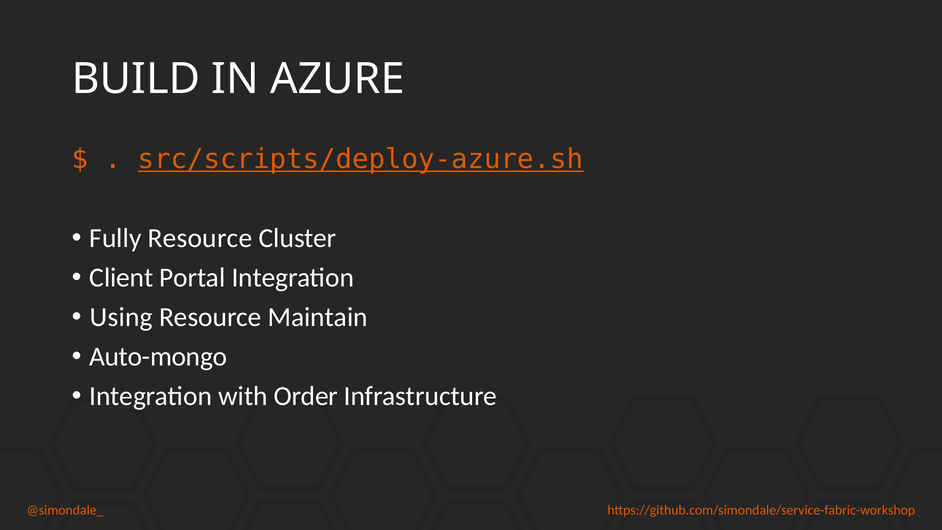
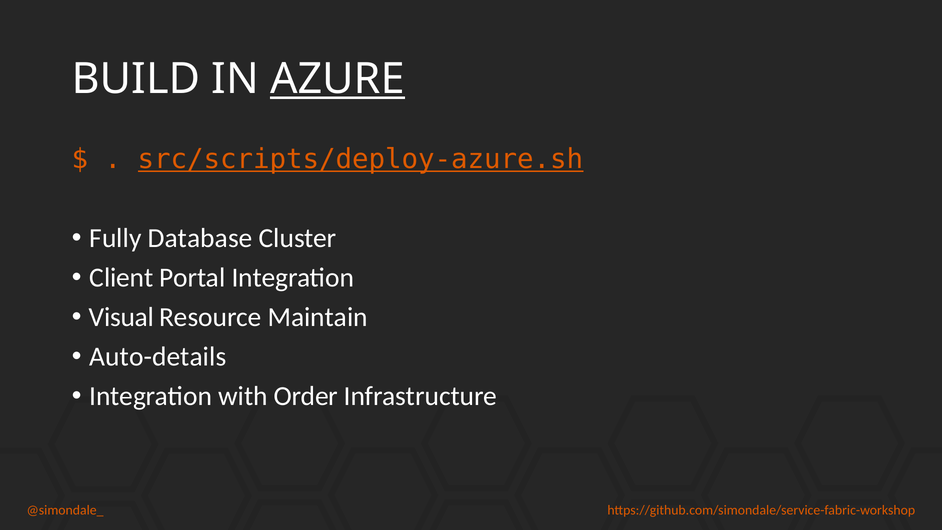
AZURE underline: none -> present (337, 79)
Fully Resource: Resource -> Database (200, 238)
Using: Using -> Visual (122, 317)
Auto-mongo: Auto-mongo -> Auto-details (158, 357)
